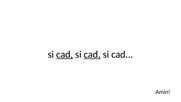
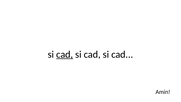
cad underline: present -> none (92, 54)
